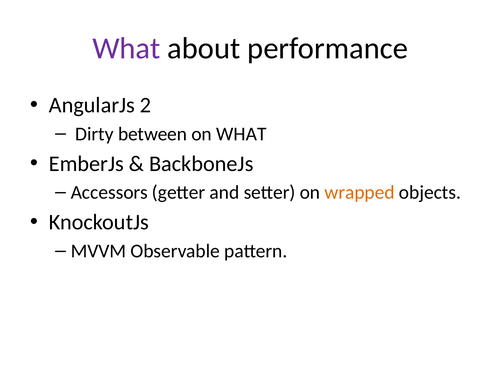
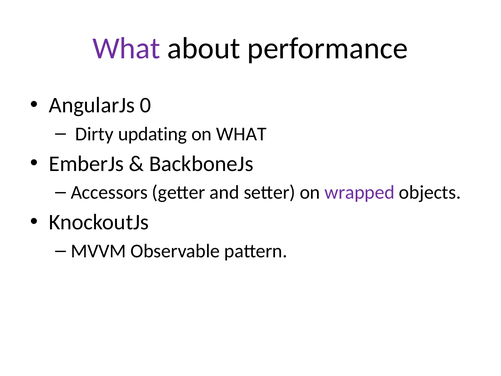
2: 2 -> 0 (146, 105)
between: between -> updating (153, 134)
wrapped colour: orange -> purple (360, 192)
